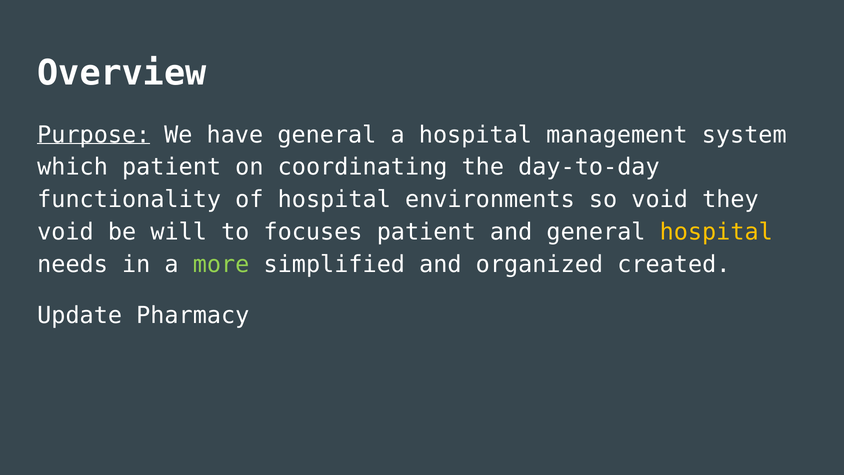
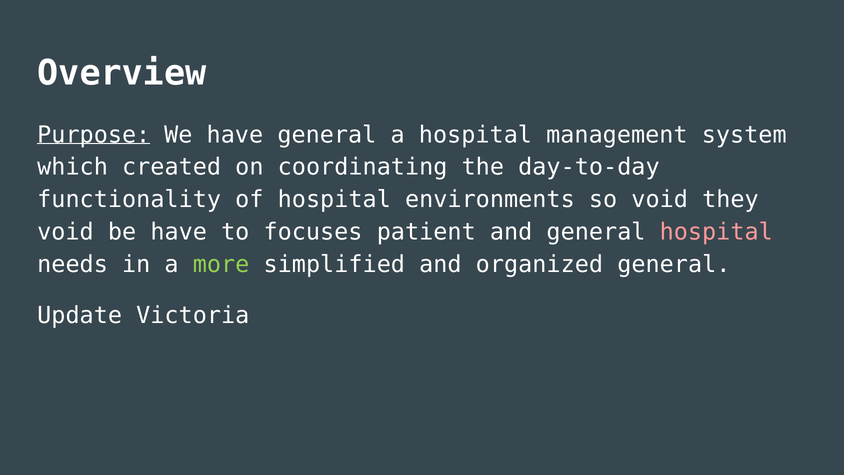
which patient: patient -> created (172, 167)
be will: will -> have (179, 232)
hospital colour: yellow -> pink (716, 232)
organized created: created -> general (674, 264)
Pharmacy: Pharmacy -> Victoria (193, 315)
